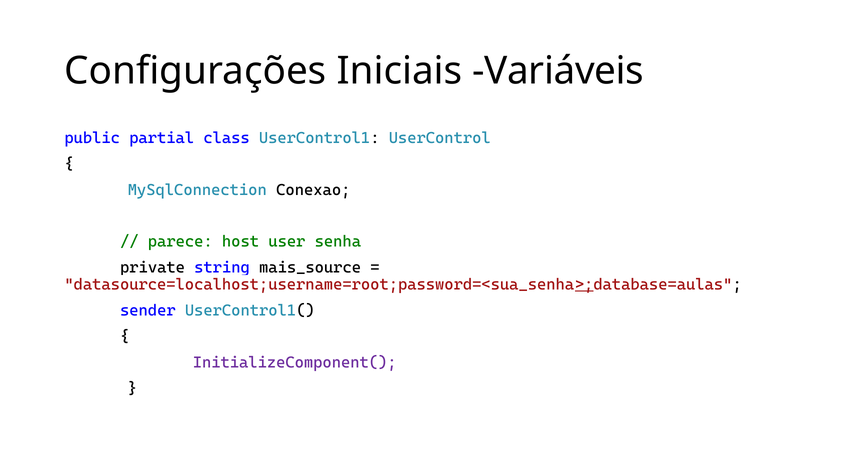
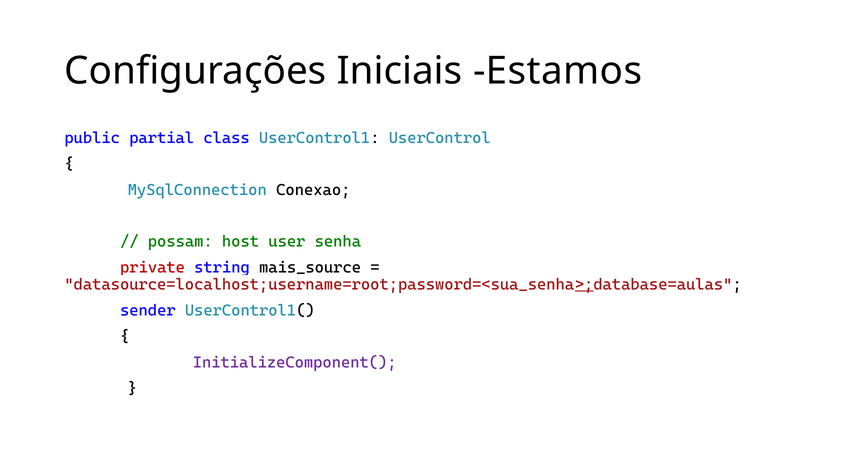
Variáveis: Variáveis -> Estamos (558, 71)
parece: parece -> possam (180, 242)
private colour: black -> red (153, 268)
